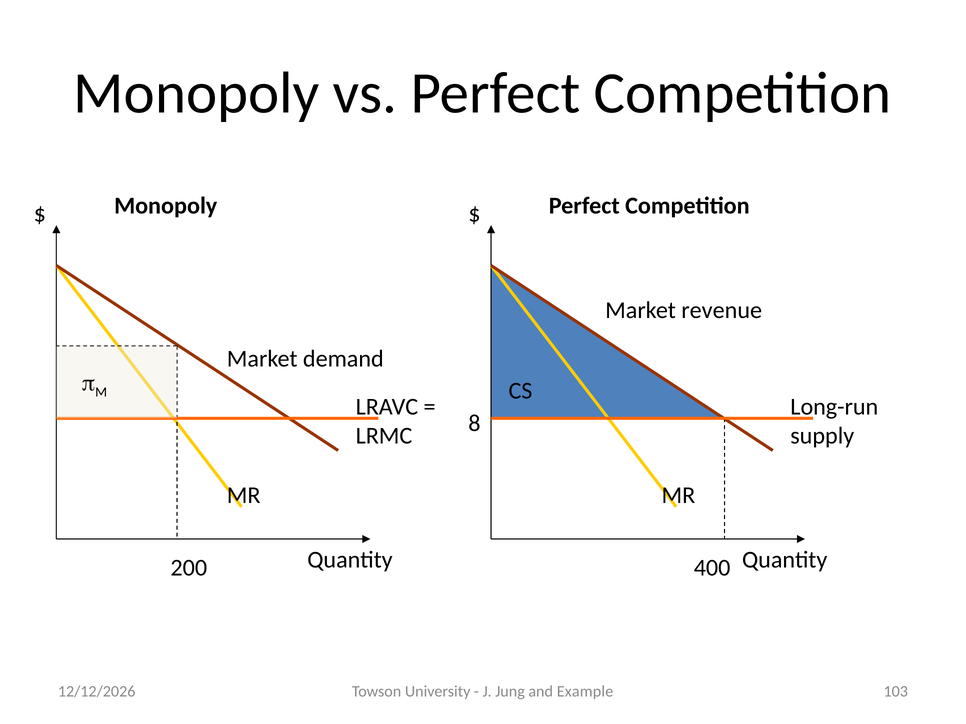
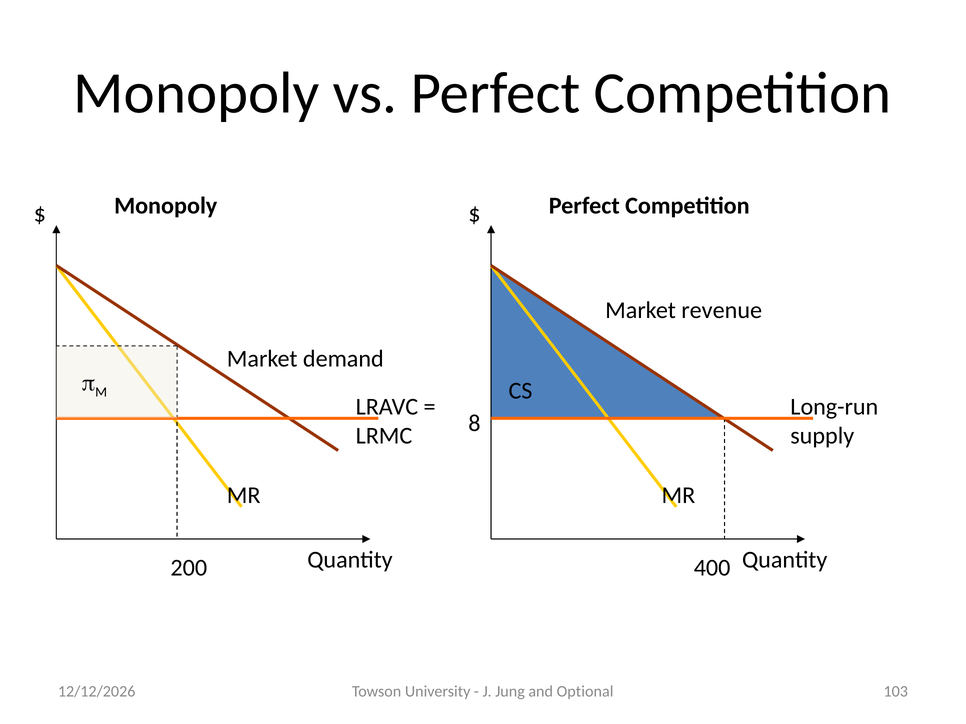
Example: Example -> Optional (585, 692)
